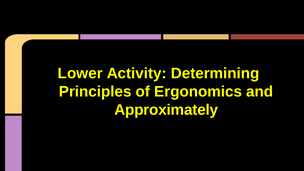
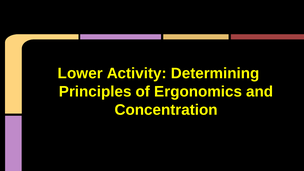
Approximately: Approximately -> Concentration (166, 110)
